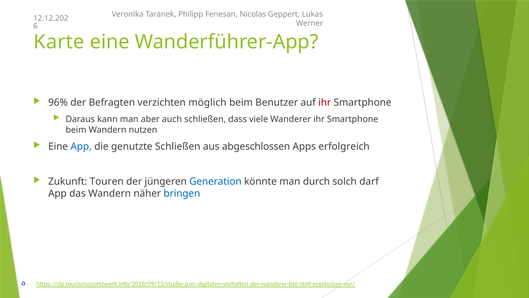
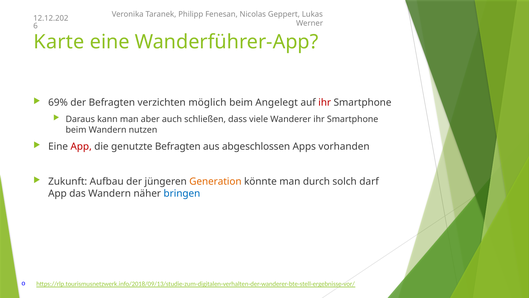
96%: 96% -> 69% (58, 102)
Benutzer: Benutzer -> Angelegt (277, 102)
App colour: blue -> red (81, 146)
genutzte Schließen: Schließen -> Befragten (178, 146)
erfolgreich: erfolgreich -> vorhanden (344, 146)
Touren: Touren -> Aufbau (107, 181)
Generation colour: blue -> orange (215, 181)
